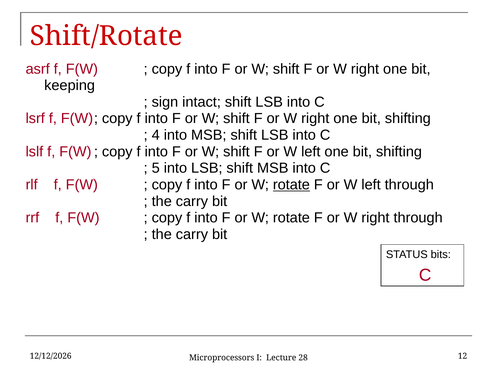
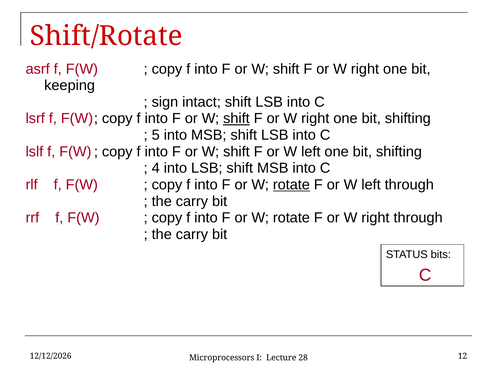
shift underline: none -> present (236, 118)
4: 4 -> 5 (156, 135)
5: 5 -> 4 (156, 168)
